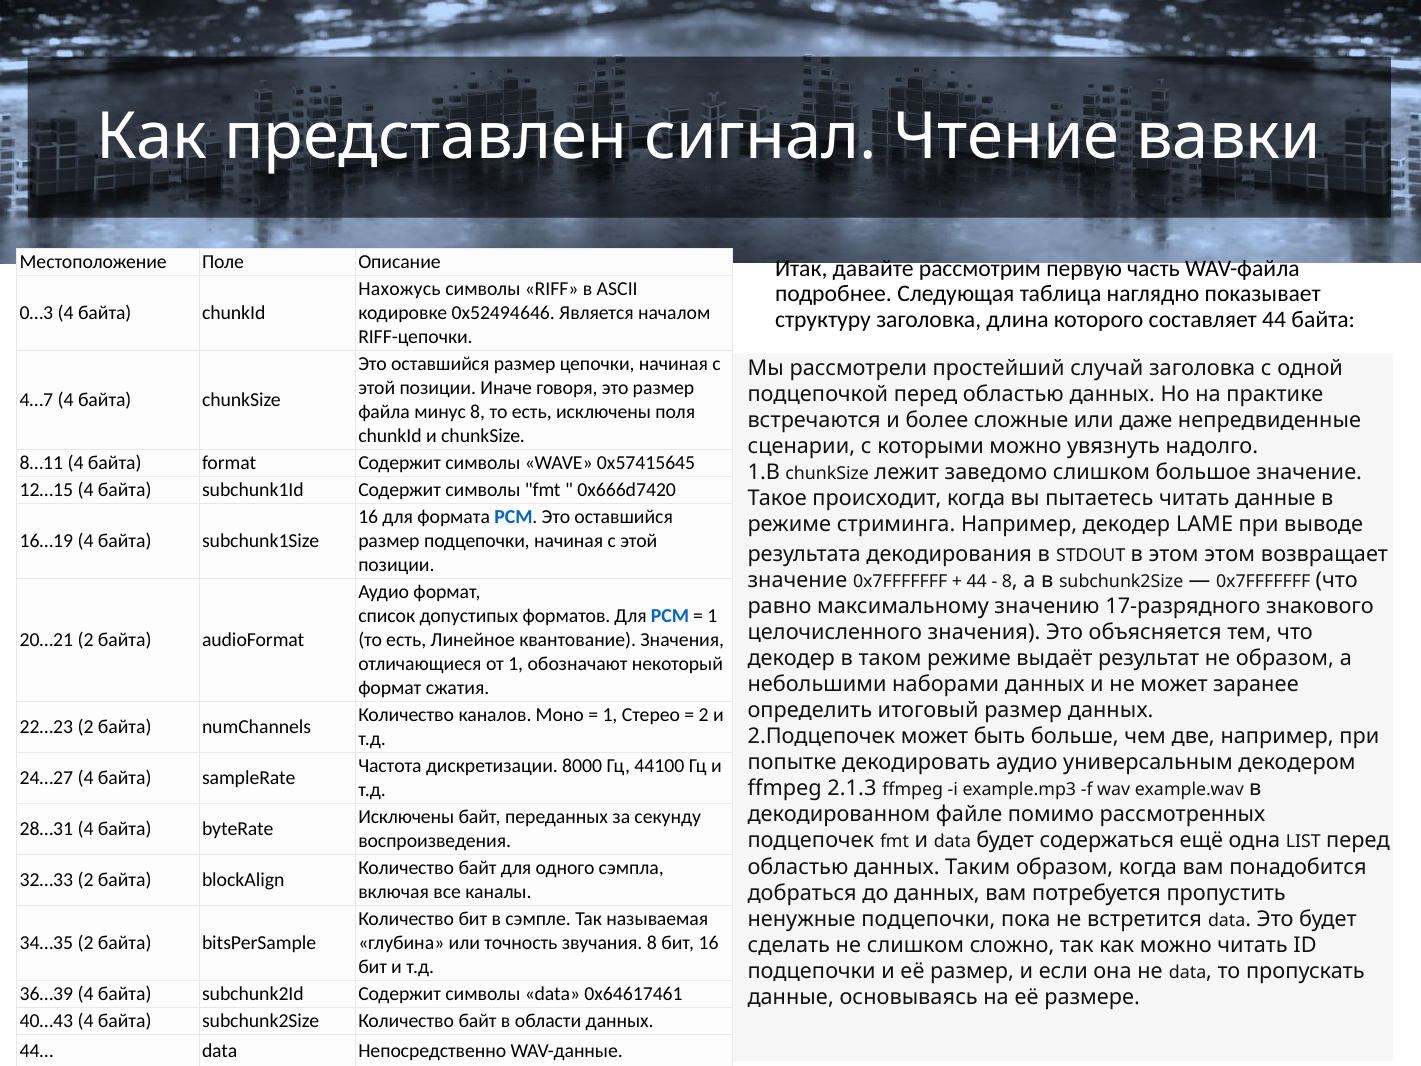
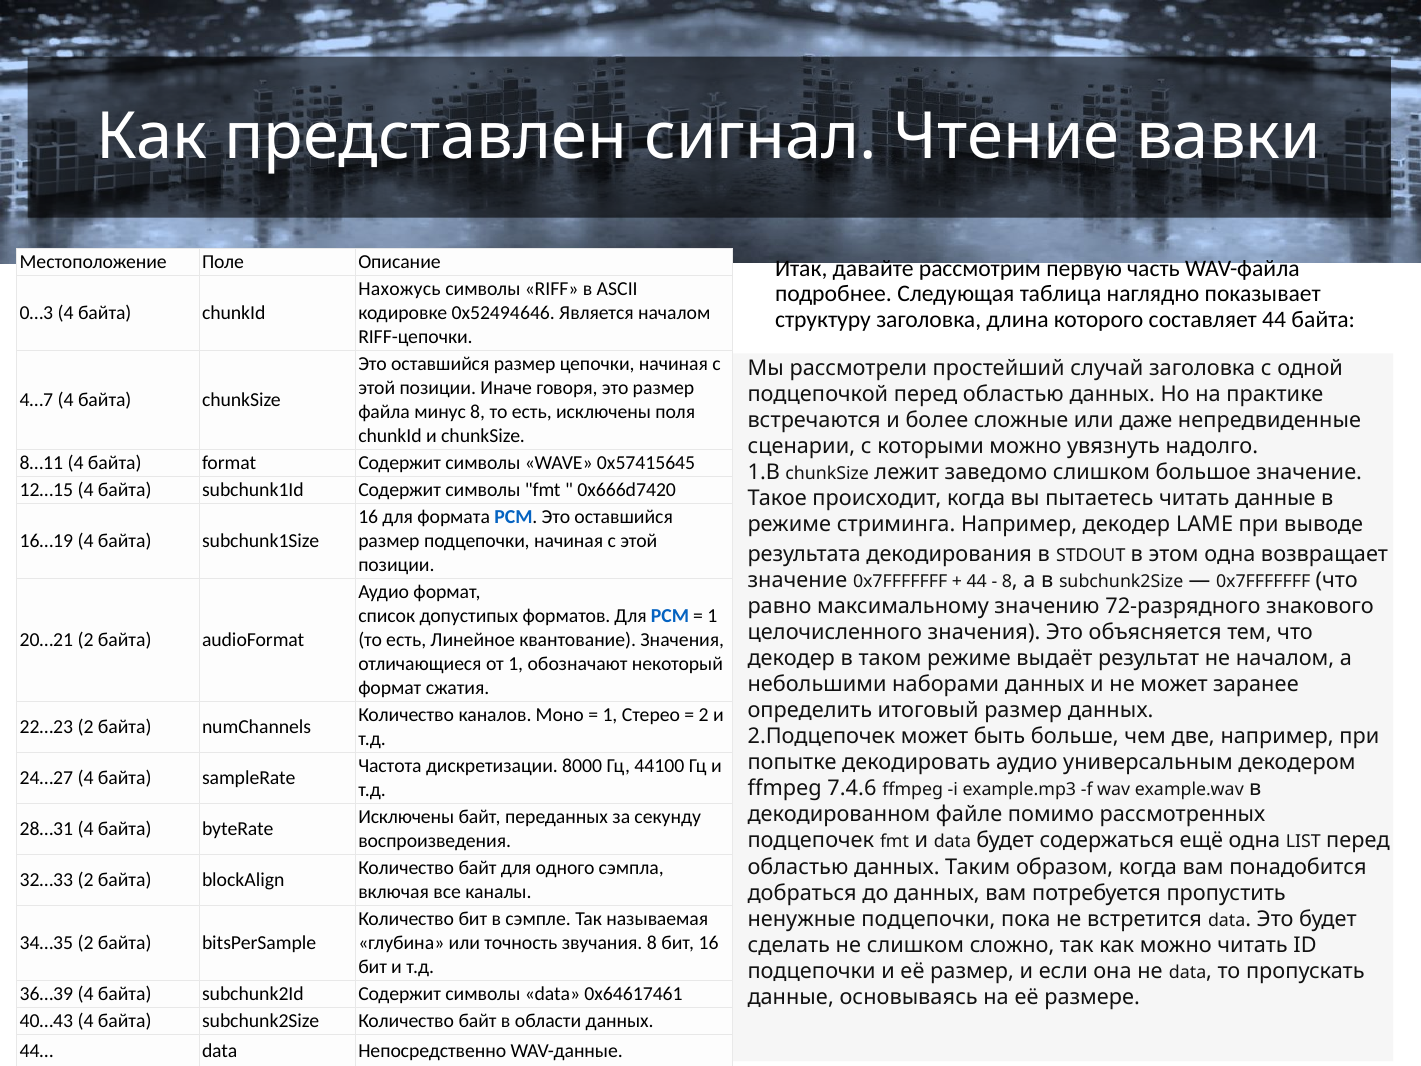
этом этом: этом -> одна (1230, 554)
17-разрядного: 17-разрядного -> 72-разрядного (1183, 606)
не образом: образом -> началом (1285, 658)
2.1.3: 2.1.3 -> 7.4.6 (852, 788)
